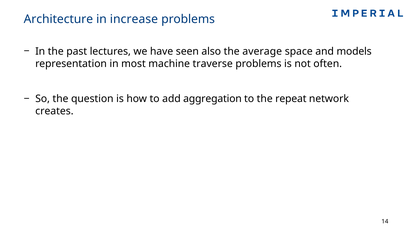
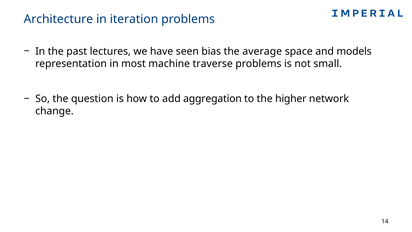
increase: increase -> iteration (134, 19)
also: also -> bias (211, 51)
often: often -> small (328, 64)
repeat: repeat -> higher (291, 99)
creates: creates -> change (54, 111)
